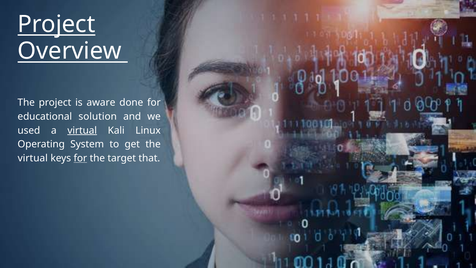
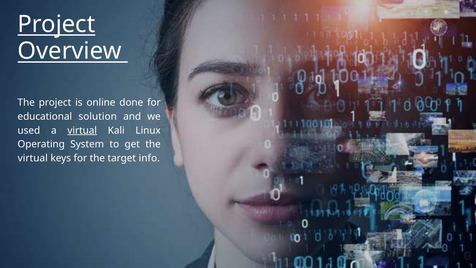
aware: aware -> online (101, 103)
for underline: present -> none (80, 158)
that: that -> info (149, 158)
